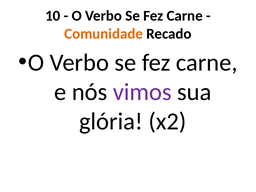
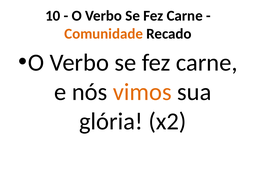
vimos colour: purple -> orange (142, 92)
